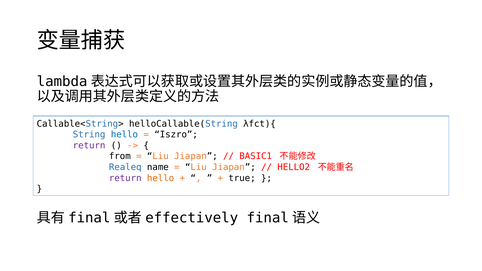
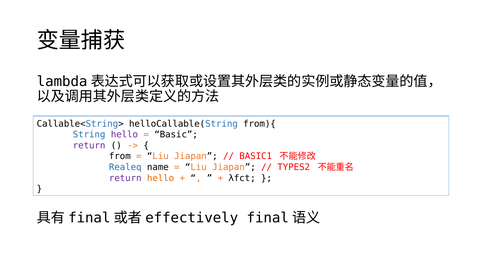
λfct){: λfct){ -> from){ (260, 124)
hello colour: blue -> purple (124, 135)
Iszro: Iszro -> Basic (176, 135)
HELLO2: HELLO2 -> TYPES2 (294, 167)
true: true -> λfct (242, 178)
